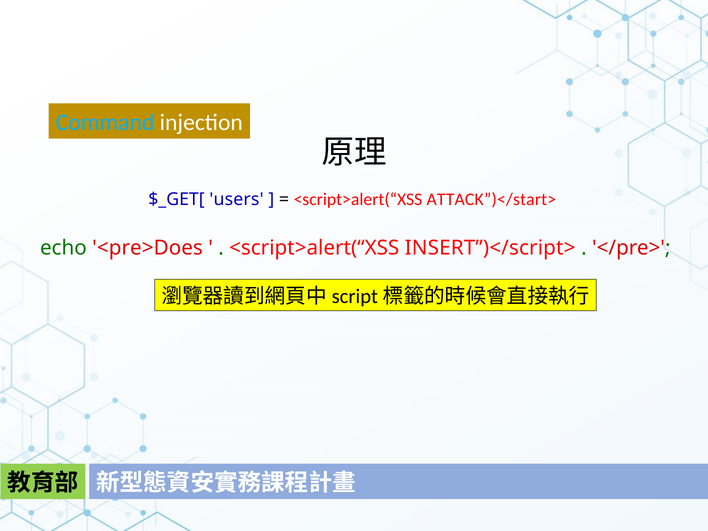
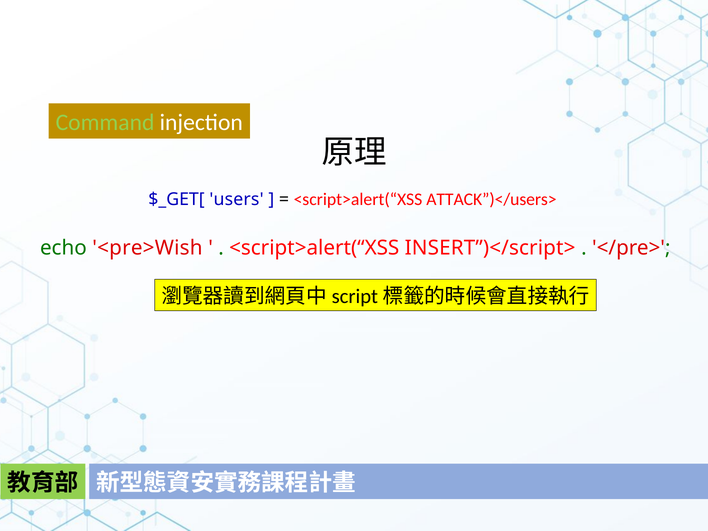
Command colour: light blue -> light green (105, 123)
ATTACK”)</start>: ATTACK”)</start> -> ATTACK”)</users> (491, 199)
<pre>Does: <pre>Does -> <pre>Wish (147, 248)
